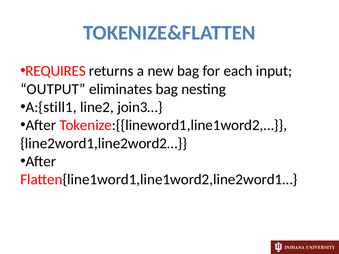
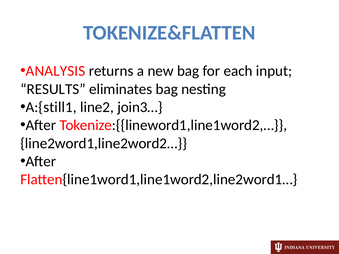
REQUIRES: REQUIRES -> ANALYSIS (55, 71)
OUTPUT: OUTPUT -> RESULTS (53, 89)
